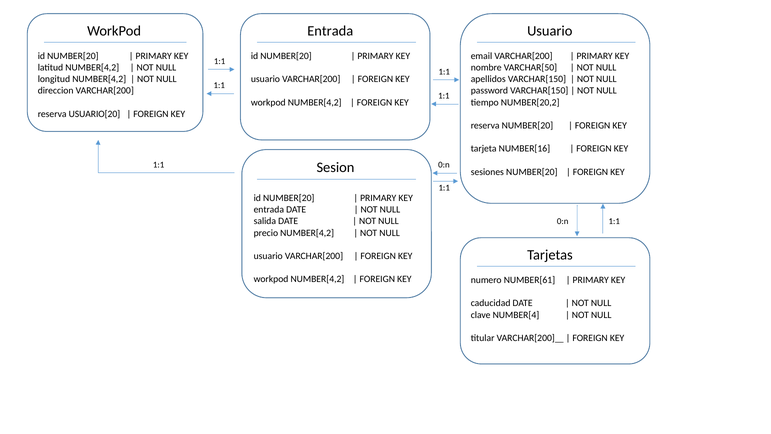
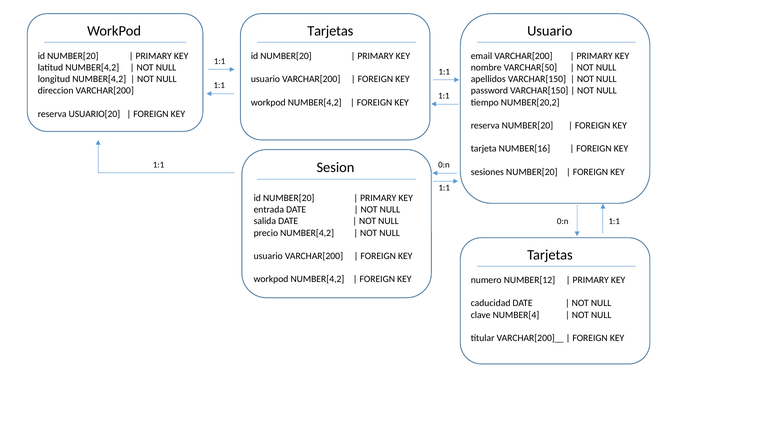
Entrada: Entrada -> Tarjetas (330, 31)
NUMBER[61: NUMBER[61 -> NUMBER[12 (529, 280)
